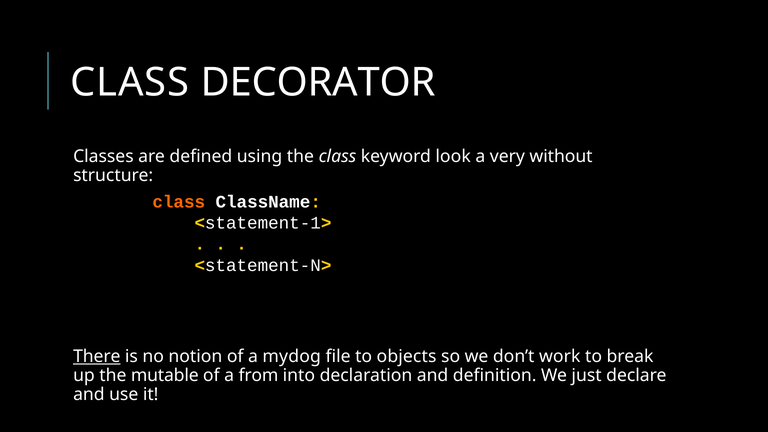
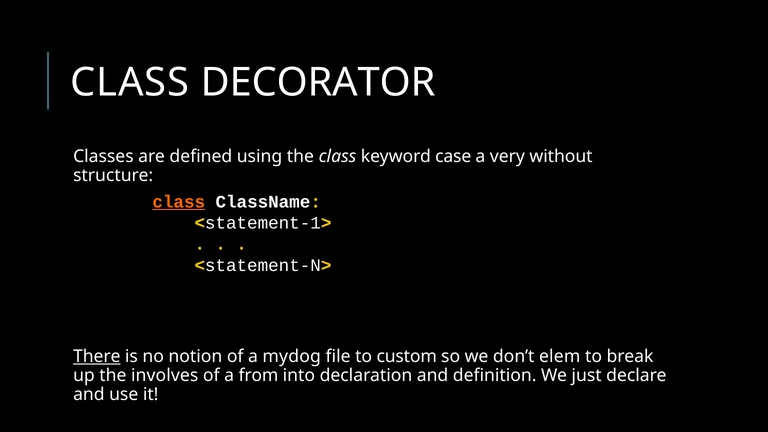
look: look -> case (453, 156)
class underline: none -> present (179, 202)
objects: objects -> custom (407, 356)
work: work -> elem (560, 356)
mutable: mutable -> involves (165, 375)
